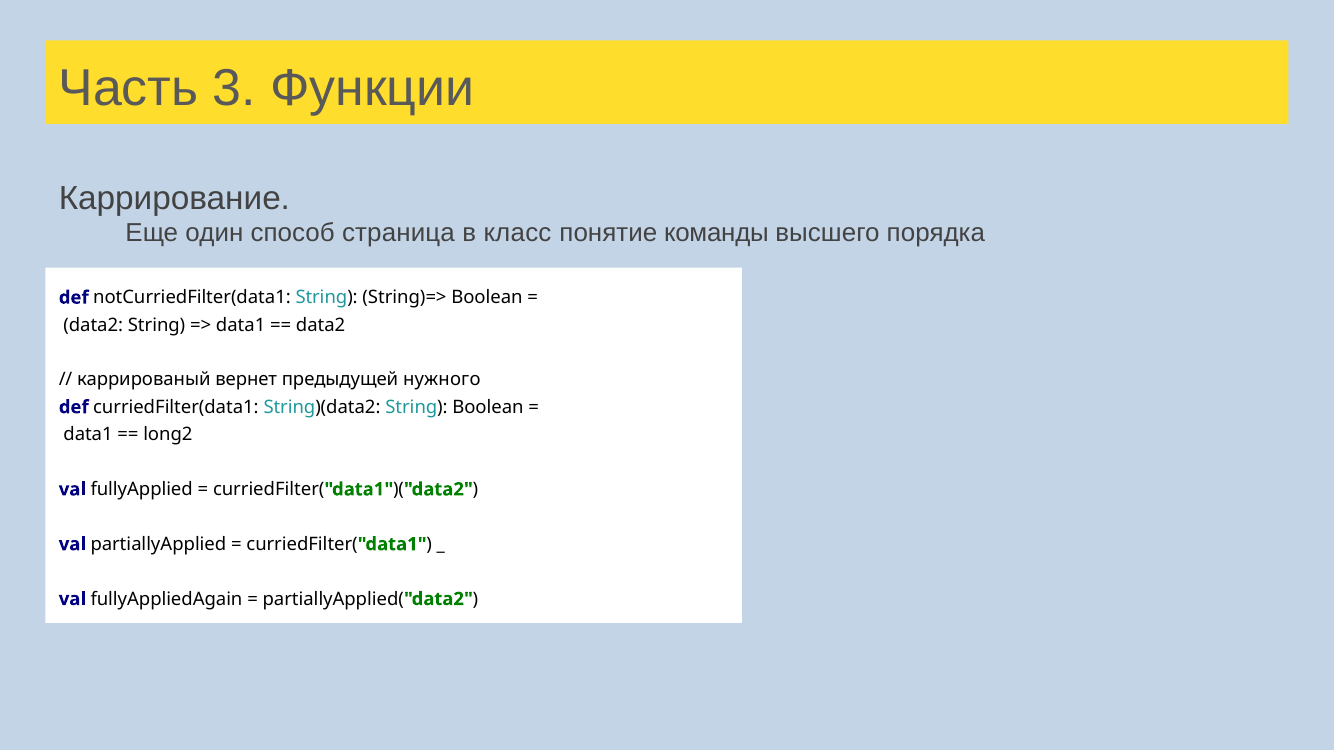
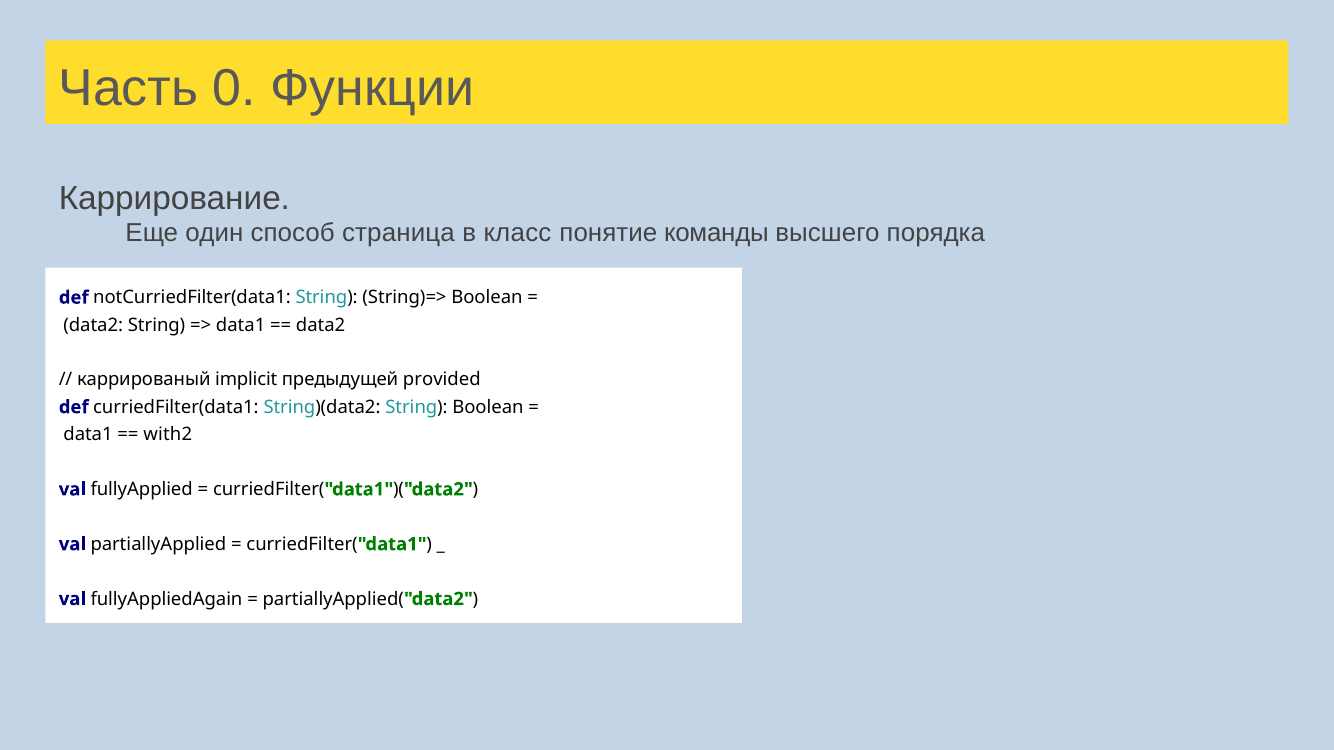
3: 3 -> 0 (235, 88)
вернет: вернет -> implicit (246, 380)
нужного: нужного -> provided (442, 380)
long2: long2 -> with2 (168, 435)
